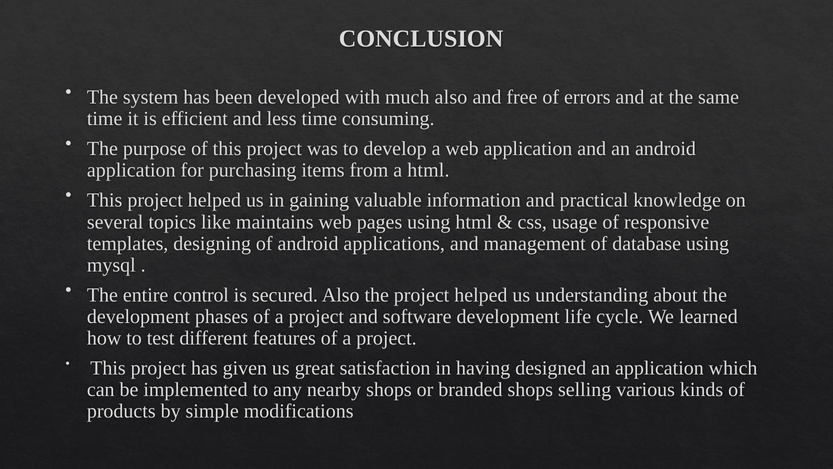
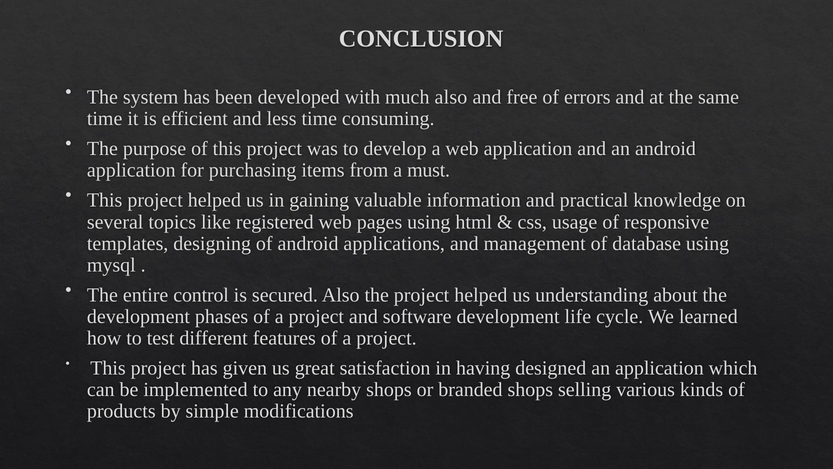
a html: html -> must (429, 170)
maintains: maintains -> registered (275, 222)
